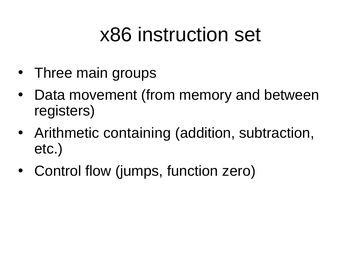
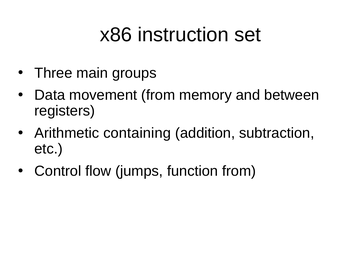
function zero: zero -> from (239, 171)
